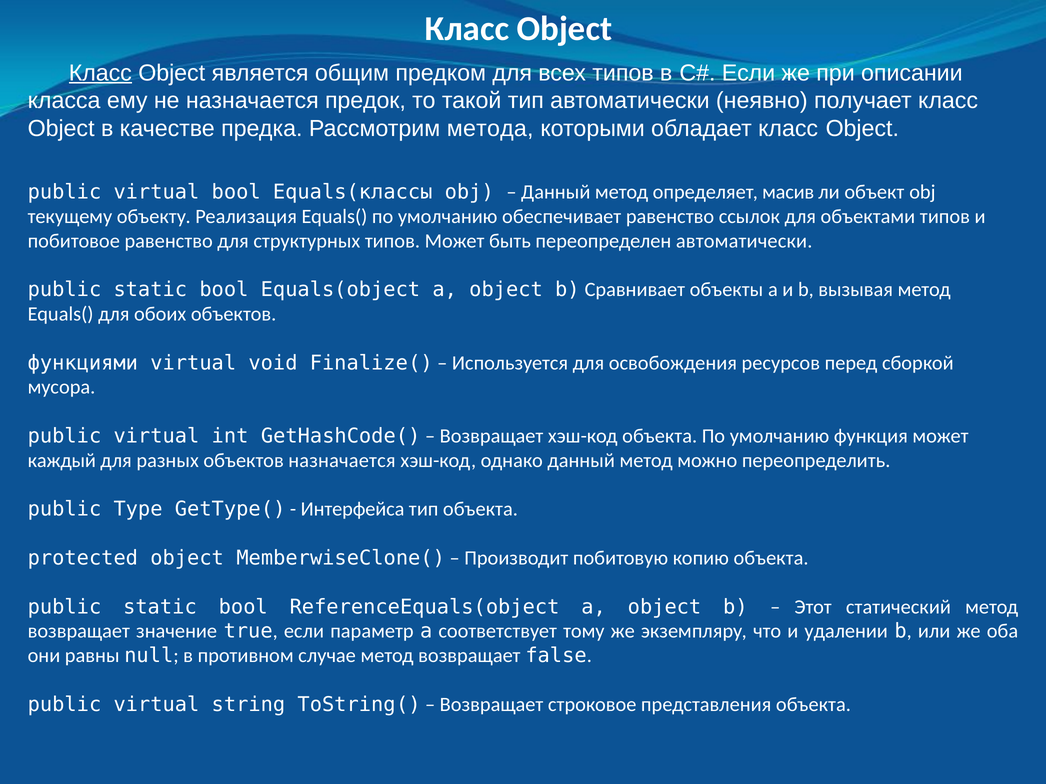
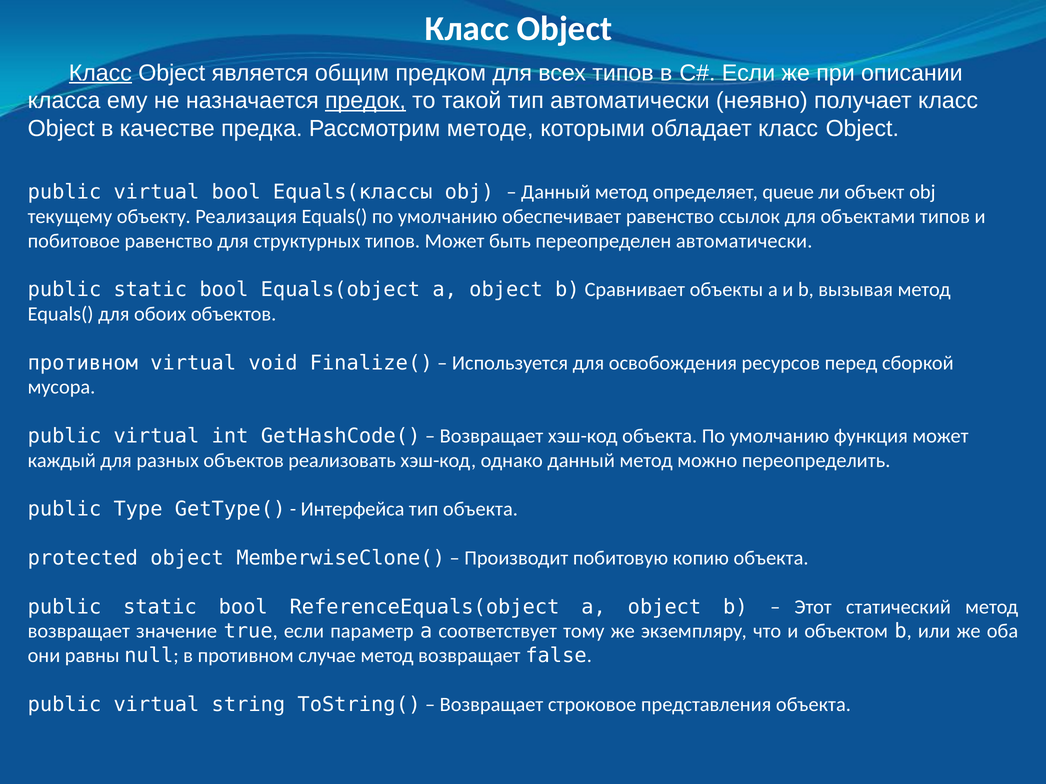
предок underline: none -> present (365, 101)
метода: метода -> методе (490, 129)
масив: масив -> queue (788, 192)
функциями: функциями -> противном (83, 363)
объектов назначается: назначается -> реализовать (342, 461)
удалении: удалении -> объектом (846, 632)
